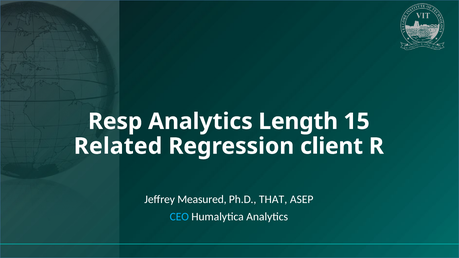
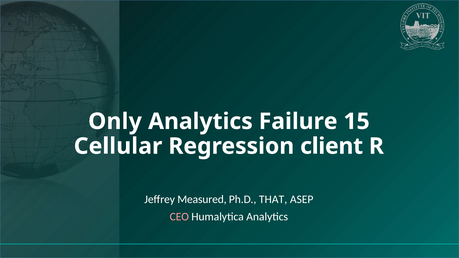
Resp: Resp -> Only (115, 122)
Length: Length -> Failure (298, 122)
Related: Related -> Cellular (118, 146)
CEO colour: light blue -> pink (179, 217)
